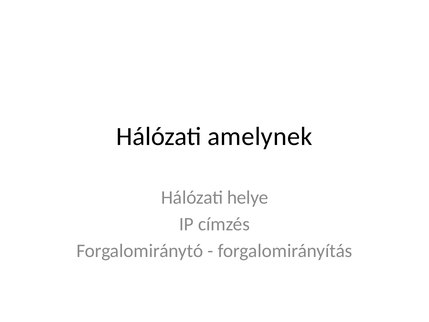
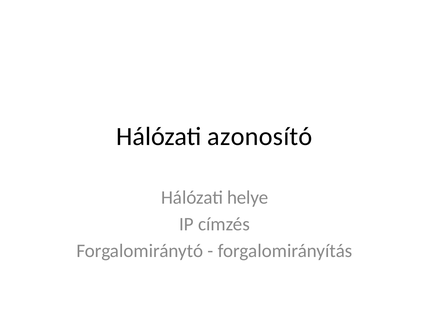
amelynek: amelynek -> azonosító (260, 136)
